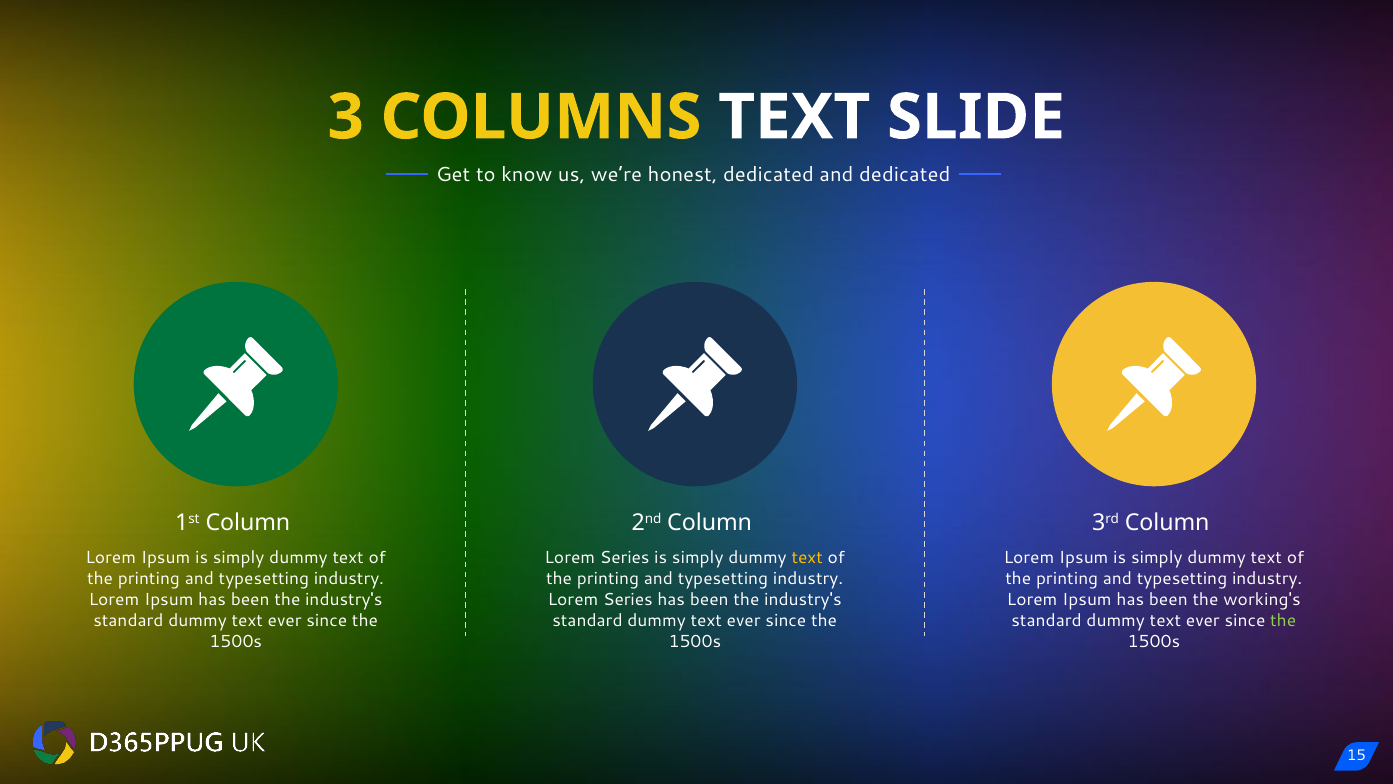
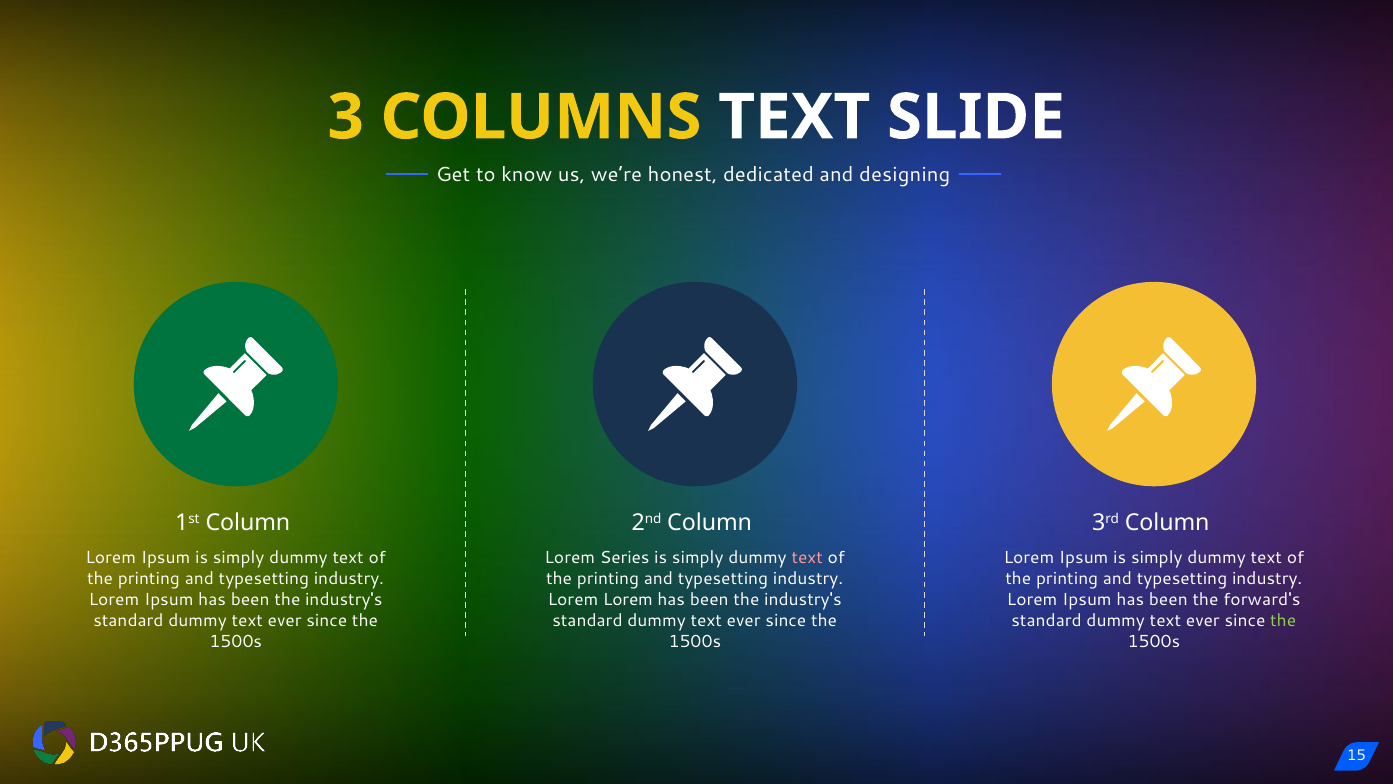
and dedicated: dedicated -> designing (905, 175)
text colour: yellow -> pink (807, 557)
Series: Series -> Lorem (628, 599)
working's: working's -> forward's (1262, 599)
